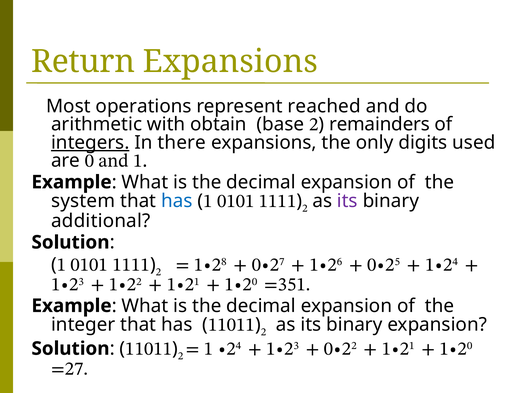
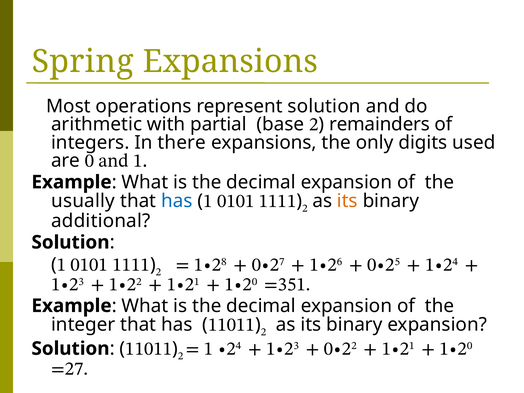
Return: Return -> Spring (83, 62)
represent reached: reached -> solution (324, 106)
obtain: obtain -> partial (218, 124)
integers underline: present -> none (90, 143)
system: system -> usually (83, 201)
its colour: purple -> orange (347, 201)
